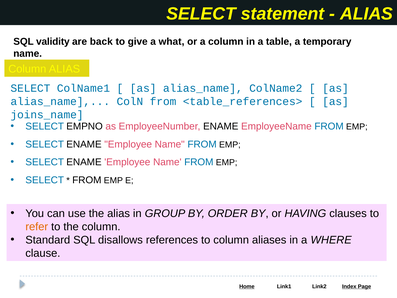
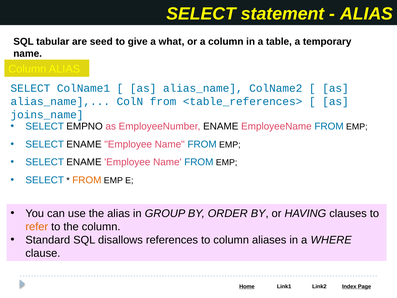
validity: validity -> tabular (53, 42)
back: back -> seed (101, 42)
FROM colour: black -> orange (87, 180)
